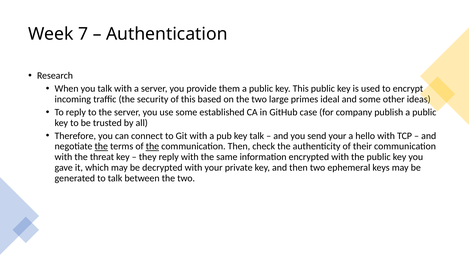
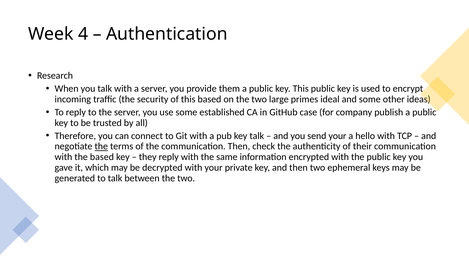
7: 7 -> 4 (83, 34)
the underline: present -> none (152, 146)
the threat: threat -> based (102, 157)
